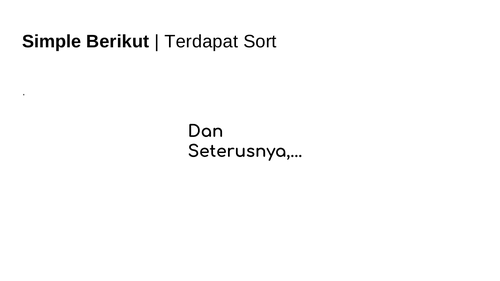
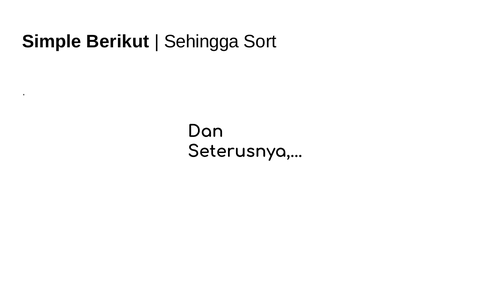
Terdapat: Terdapat -> Sehingga (201, 41)
